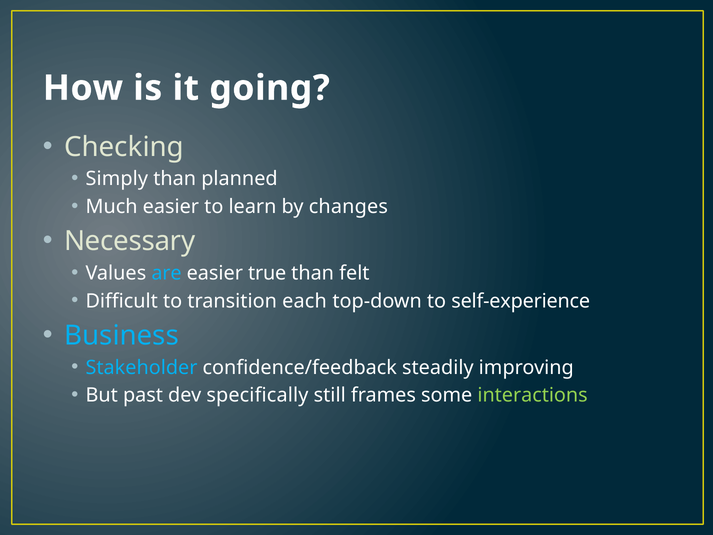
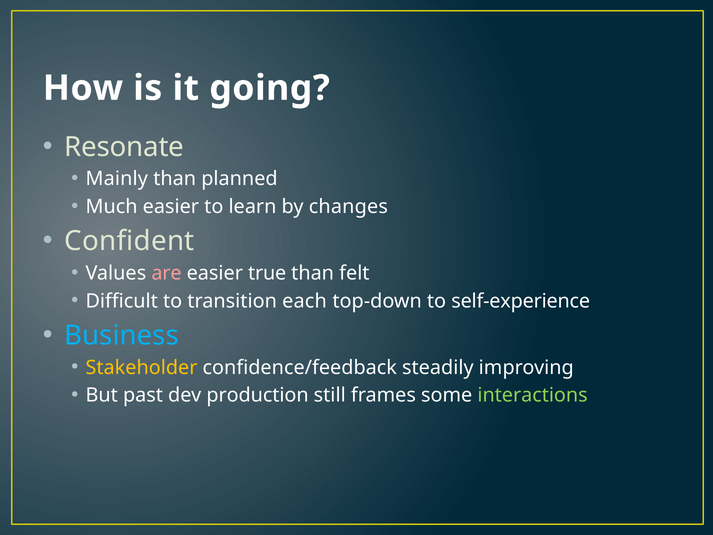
Checking: Checking -> Resonate (124, 147)
Simply: Simply -> Mainly (117, 179)
Necessary: Necessary -> Confident (129, 241)
are colour: light blue -> pink (166, 273)
Stakeholder colour: light blue -> yellow (142, 367)
specifically: specifically -> production (258, 395)
